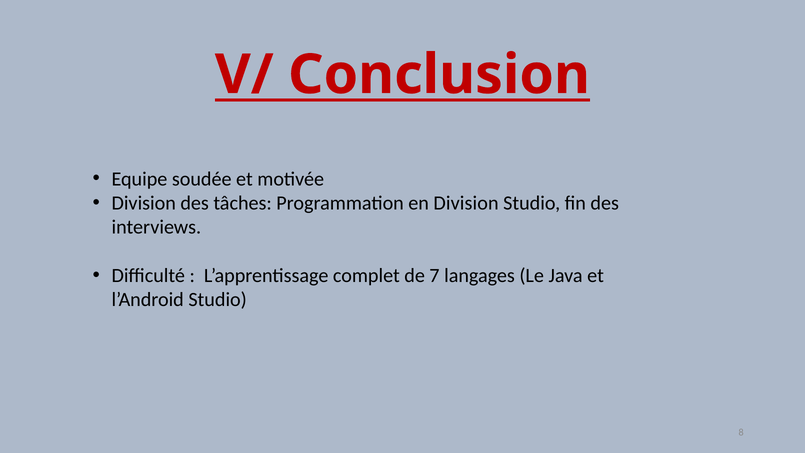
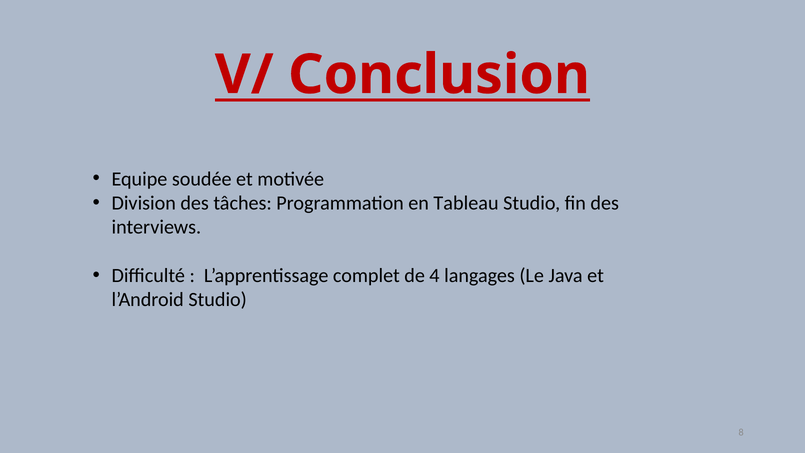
en Division: Division -> Tableau (466, 203)
7: 7 -> 4 (434, 275)
